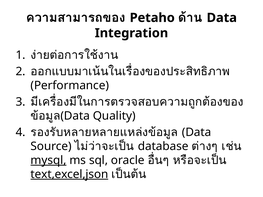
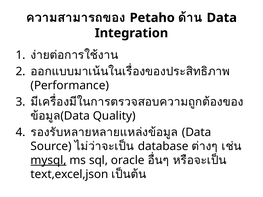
text,excel,json underline: present -> none (69, 174)
